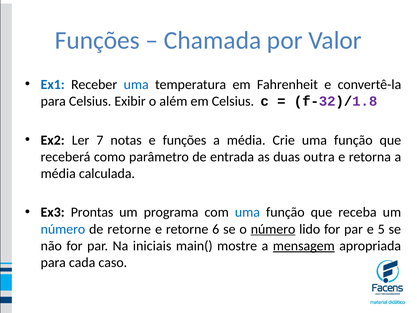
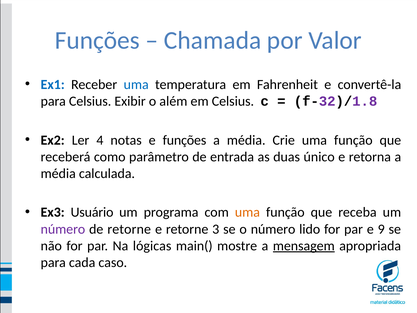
7: 7 -> 4 (100, 140)
outra: outra -> único (319, 157)
Prontas: Prontas -> Usuário (92, 212)
uma colour: blue -> orange (247, 212)
número colour: blue -> purple (63, 229)
6: 6 -> 3 (216, 229)
número underline: present -> none (273, 229)
5: 5 -> 9 (381, 229)
iniciais: iniciais -> lógicas (152, 246)
